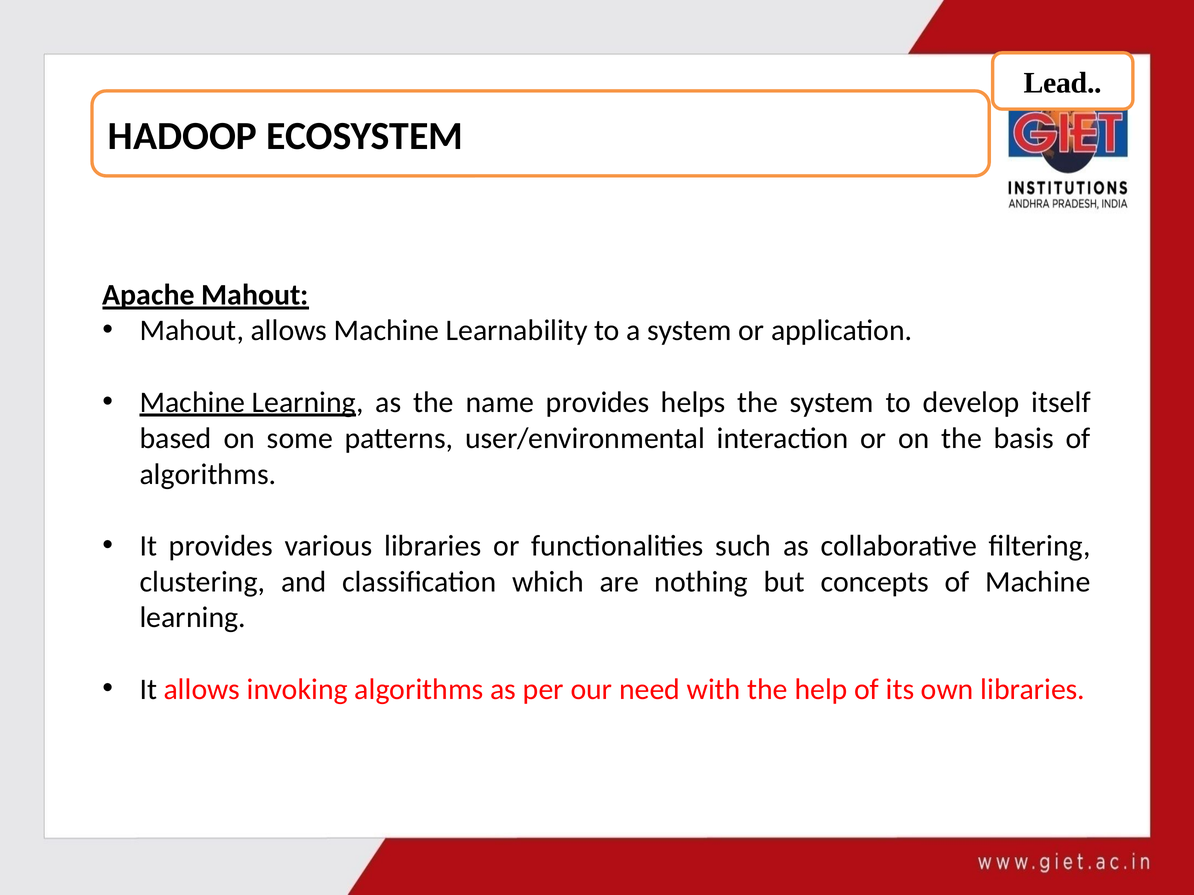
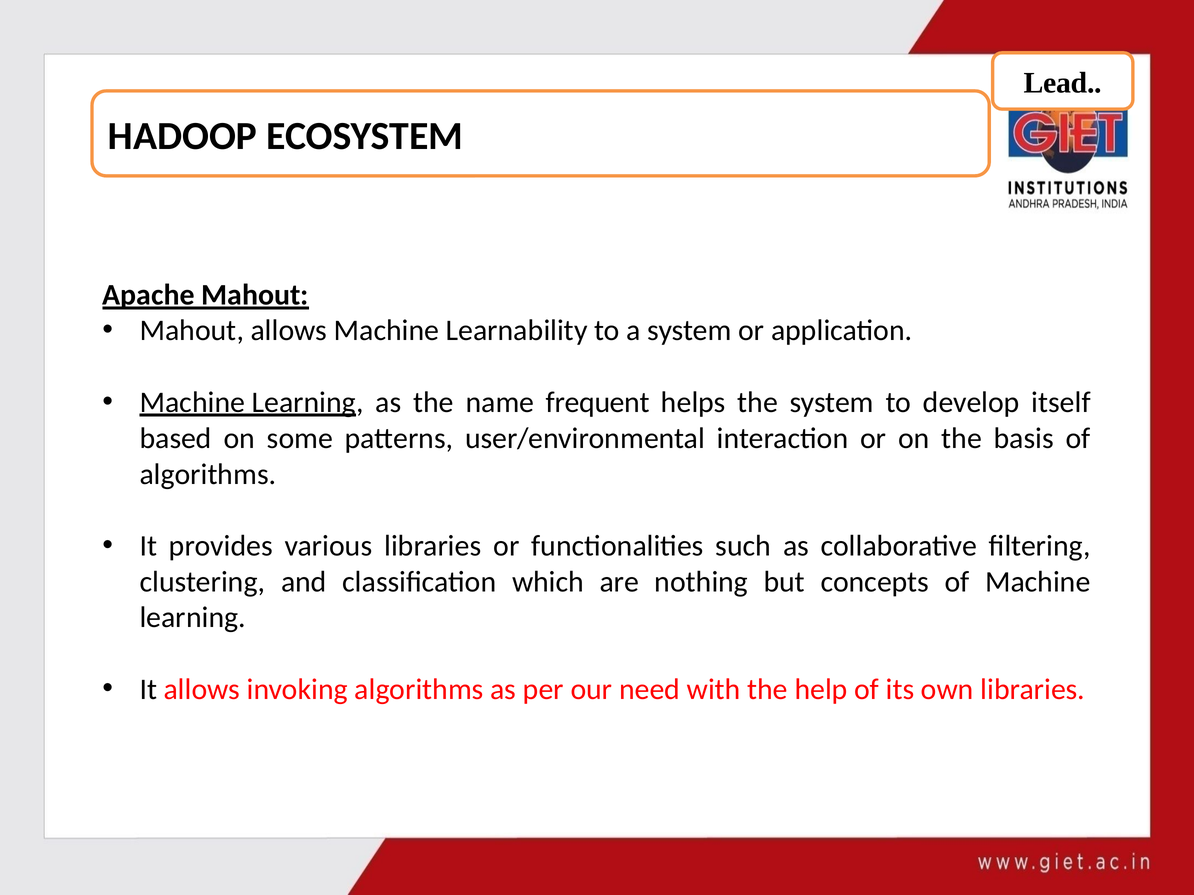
name provides: provides -> frequent (598, 402)
